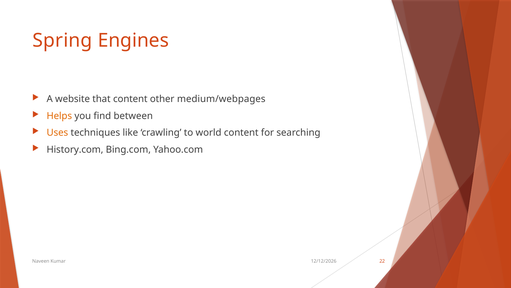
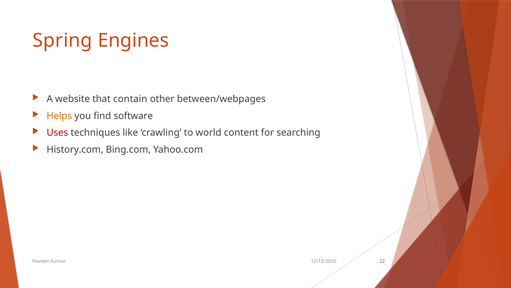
that content: content -> contain (130, 99)
medium/webpages: medium/webpages -> between/webpages (221, 99)
between: between -> software (133, 116)
Uses colour: orange -> red (57, 133)
